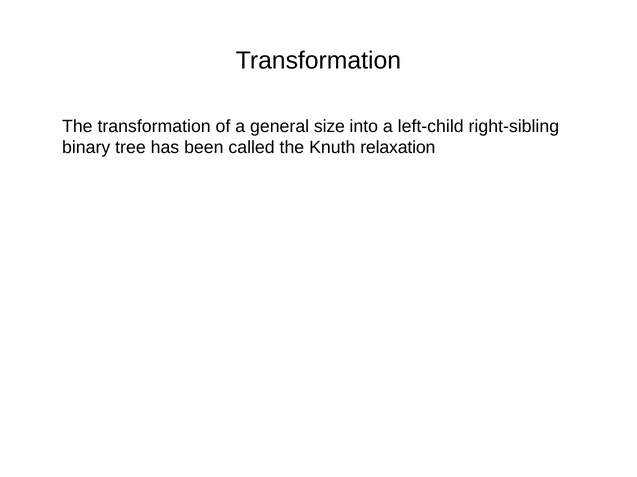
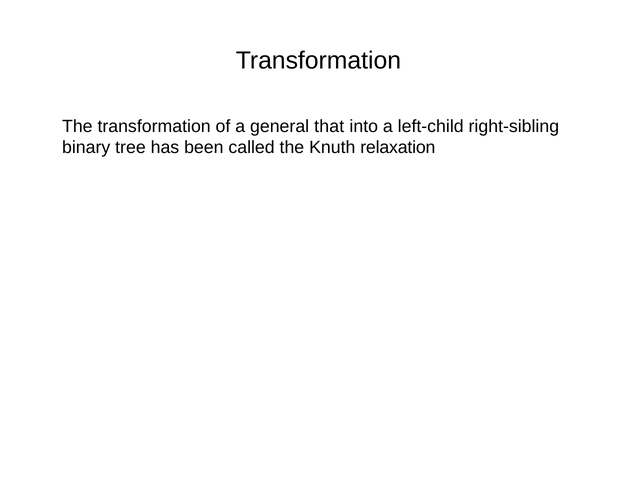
size: size -> that (329, 127)
